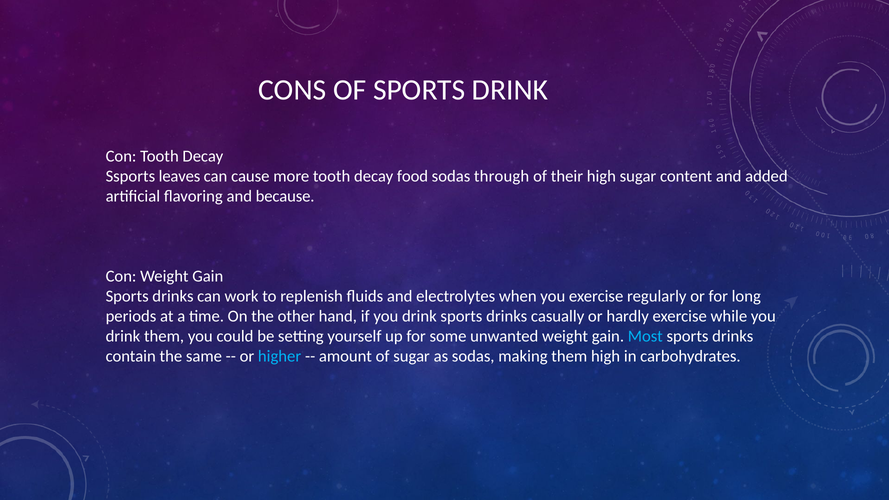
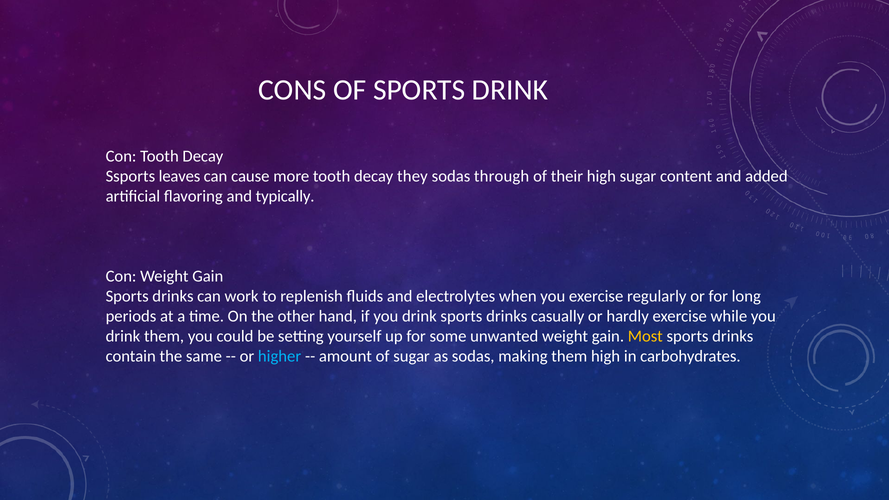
food: food -> they (412, 176)
because: because -> typically (285, 196)
Most colour: light blue -> yellow (645, 336)
